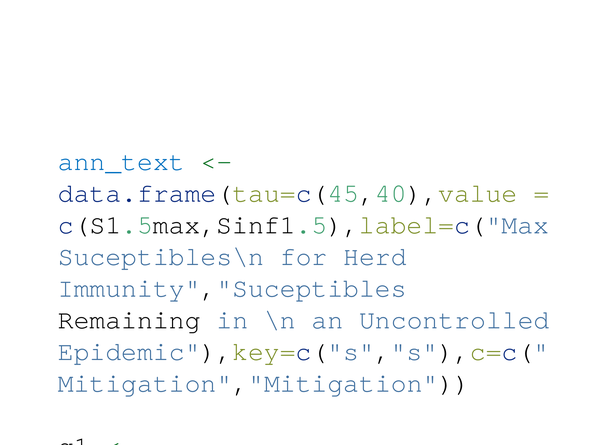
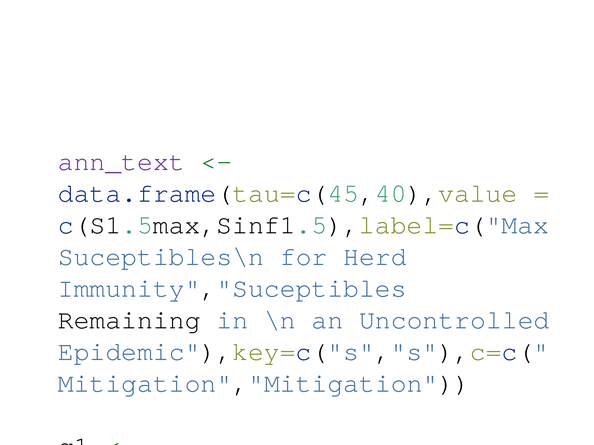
ann_text colour: blue -> purple (121, 162)
